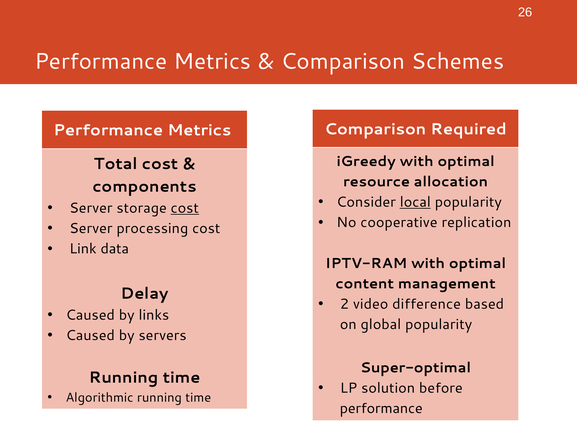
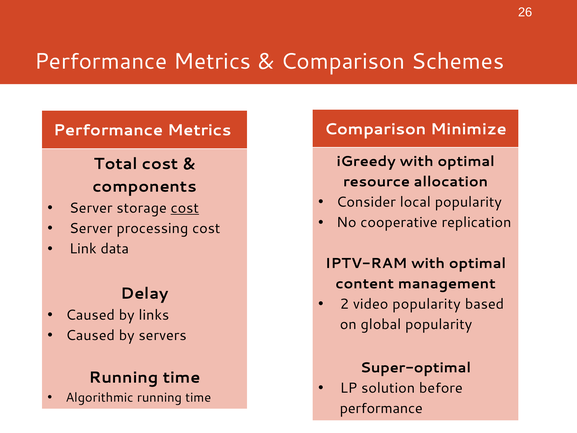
Required: Required -> Minimize (469, 129)
local underline: present -> none (415, 202)
video difference: difference -> popularity (427, 304)
